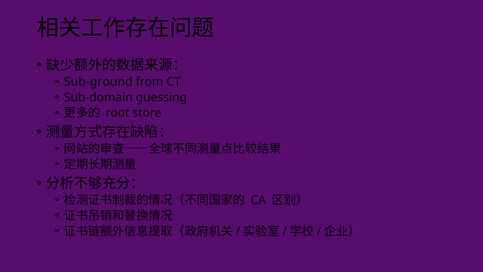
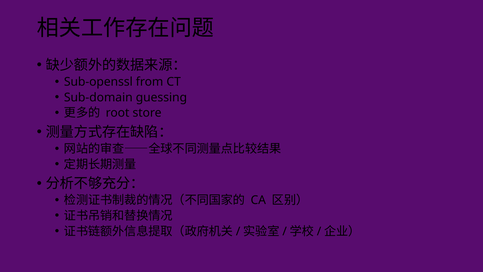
Sub-ground: Sub-ground -> Sub-openssl (98, 82)
